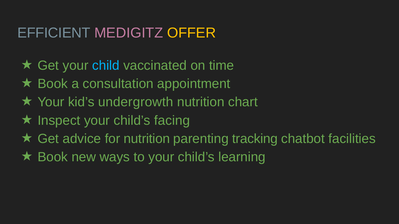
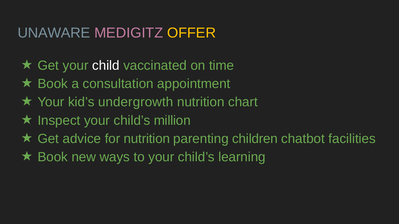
EFFICIENT: EFFICIENT -> UNAWARE (54, 33)
child colour: light blue -> white (106, 66)
facing: facing -> million (172, 121)
tracking: tracking -> children (255, 139)
